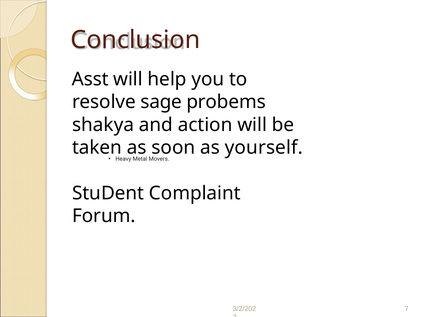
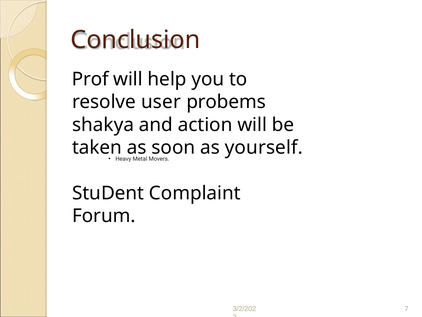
Asst: Asst -> Prof (90, 79)
sage: sage -> user (161, 102)
